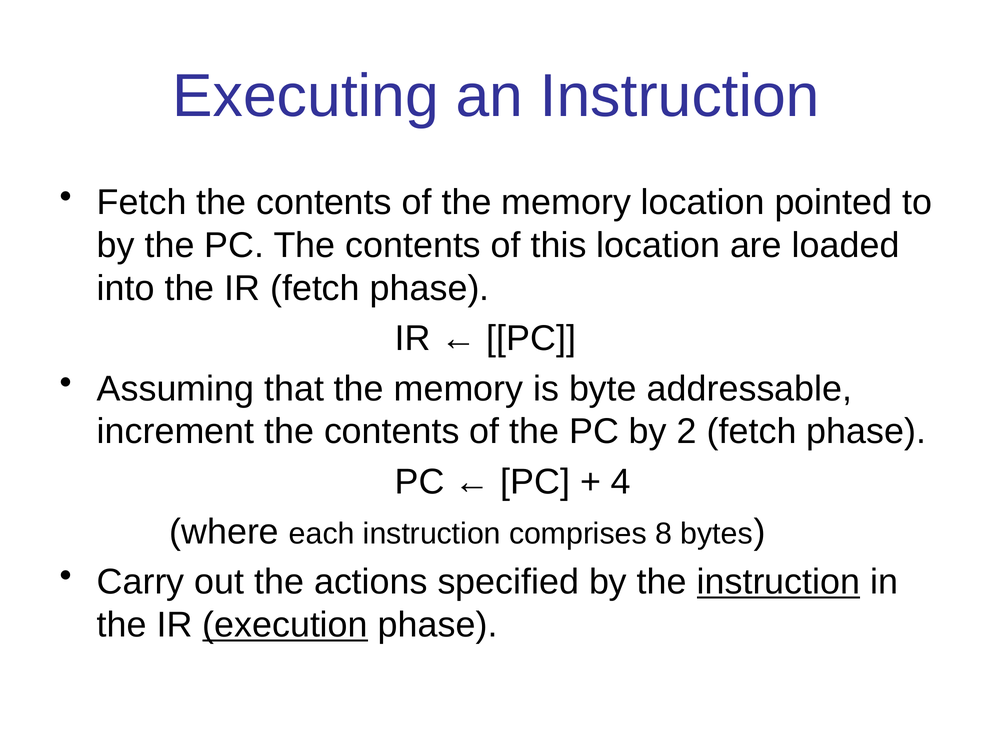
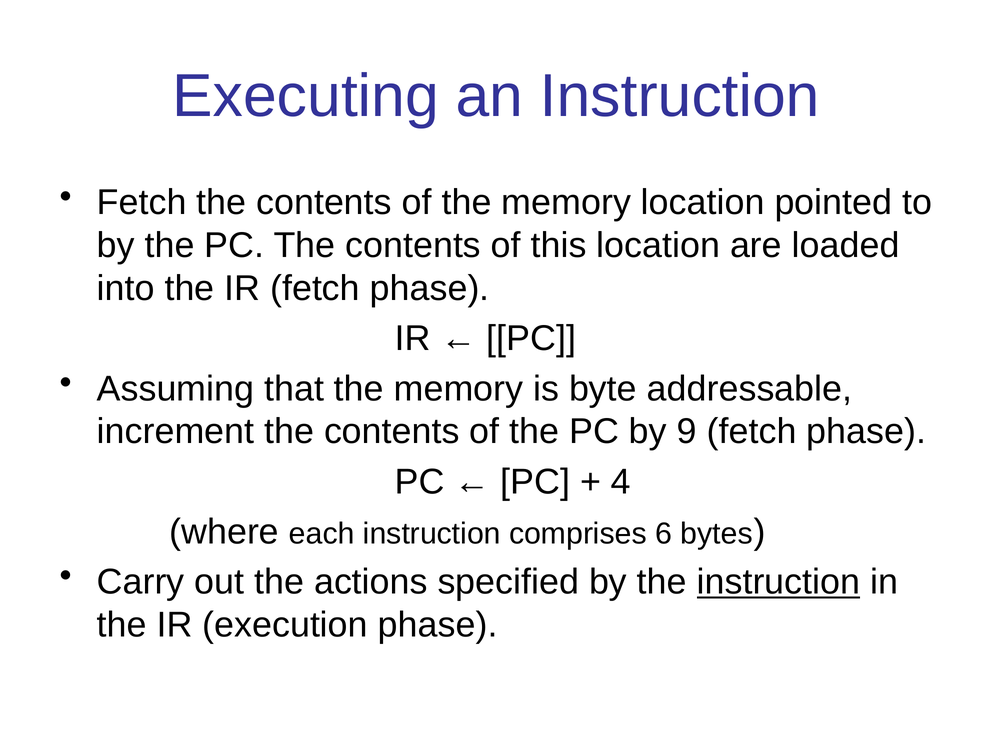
2: 2 -> 9 (687, 432)
8: 8 -> 6 (664, 534)
execution underline: present -> none (285, 626)
